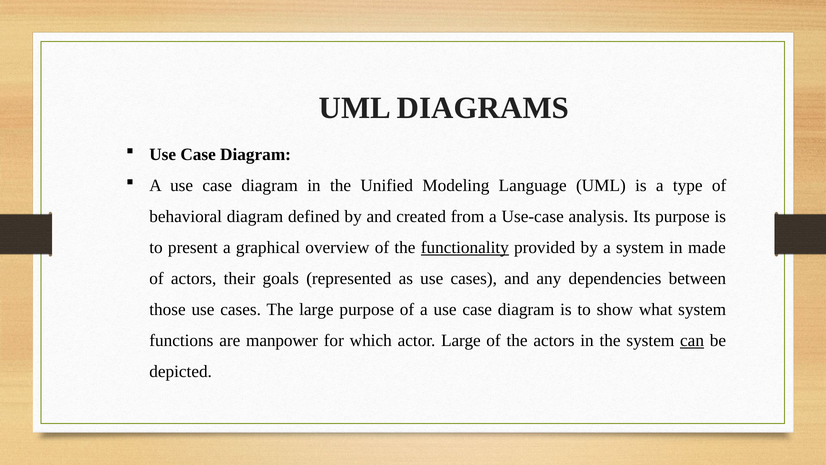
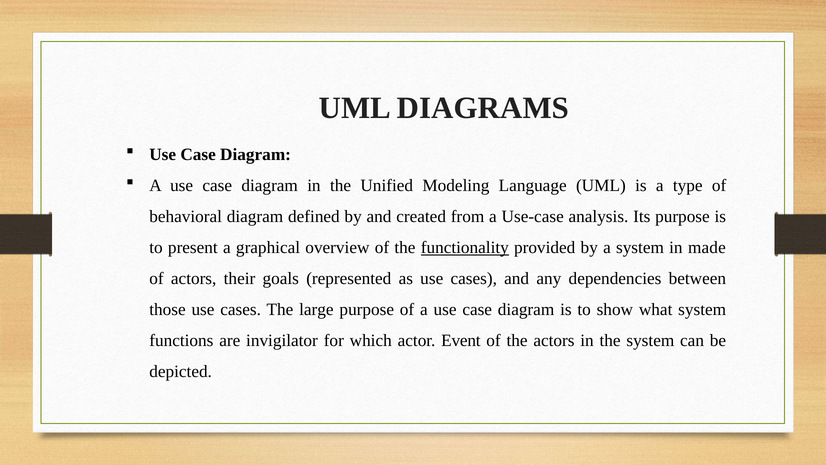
manpower: manpower -> invigilator (282, 340)
actor Large: Large -> Event (461, 340)
can underline: present -> none (692, 340)
